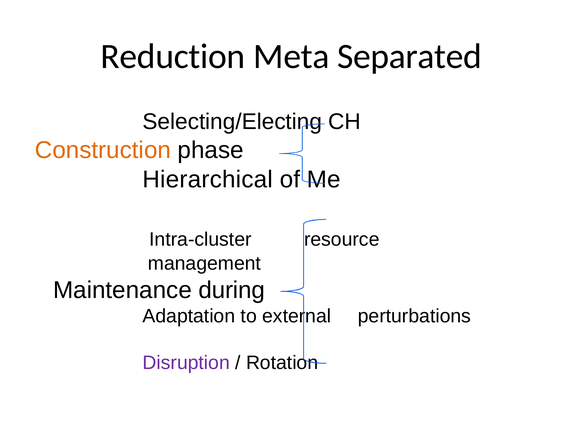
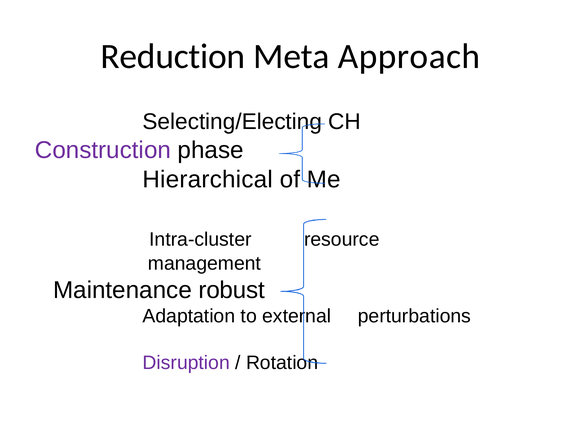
Separated: Separated -> Approach (409, 56)
Construction colour: orange -> purple (103, 150)
during: during -> robust (232, 290)
